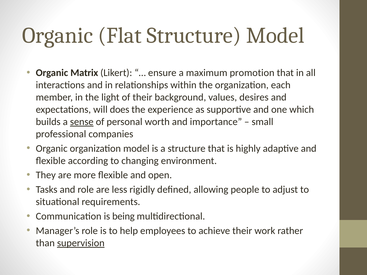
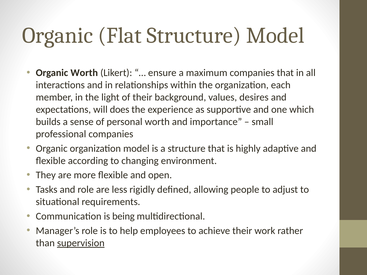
Organic Matrix: Matrix -> Worth (84, 73)
maximum promotion: promotion -> companies (252, 73)
sense underline: present -> none (82, 122)
